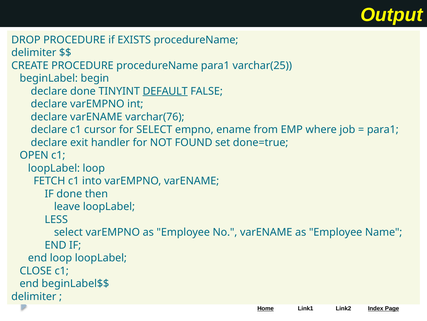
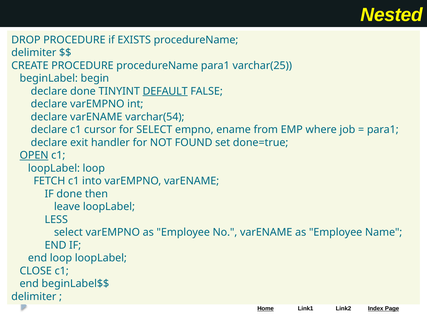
Output: Output -> Nested (392, 15)
varchar(76: varchar(76 -> varchar(54 (155, 117)
OPEN underline: none -> present (34, 155)
